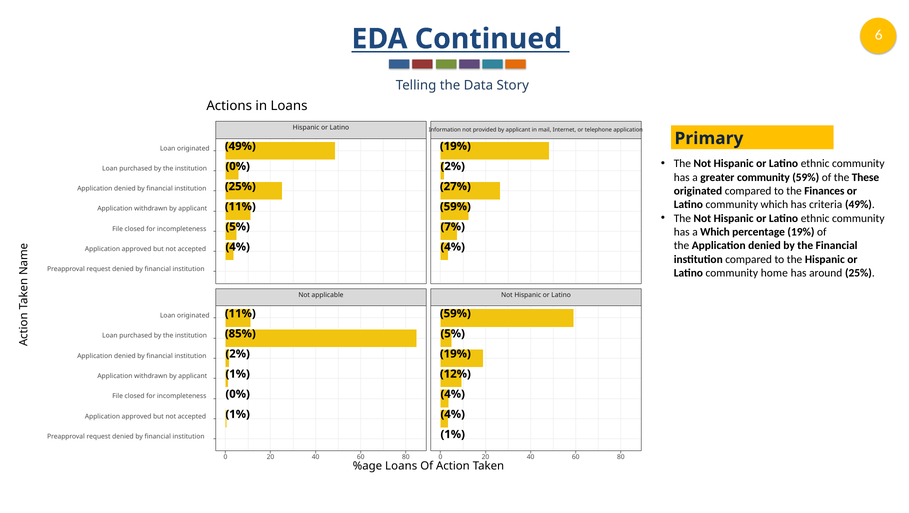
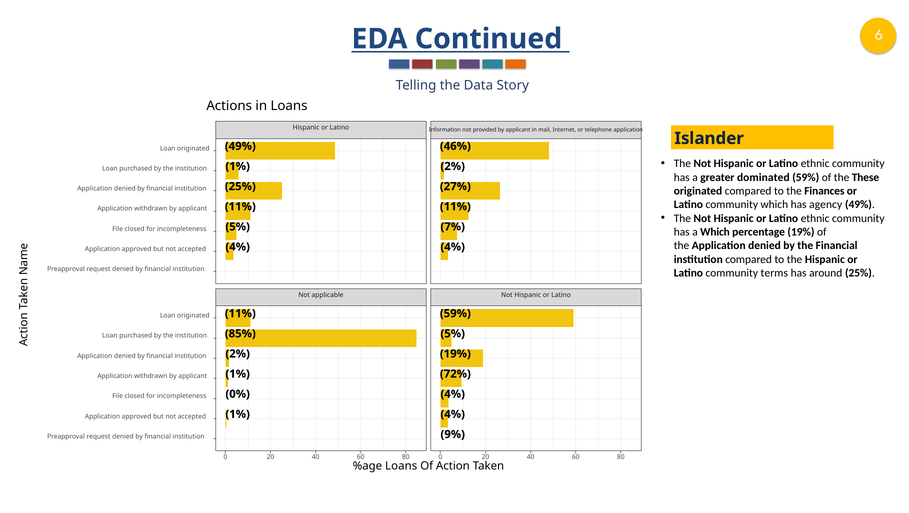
Primary: Primary -> Islander (709, 138)
19%: 19% -> 46% (455, 146)
0%: 0% -> 1% (238, 166)
greater community: community -> dominated (763, 177)
criteria: criteria -> agency (826, 204)
59%: 59% -> 11% (455, 206)
home: home -> terms (774, 273)
12%: 12% -> 72% (455, 374)
1%: 1% -> 9% (453, 434)
